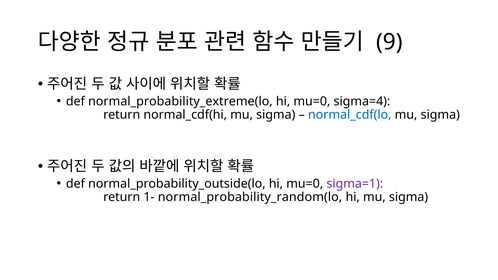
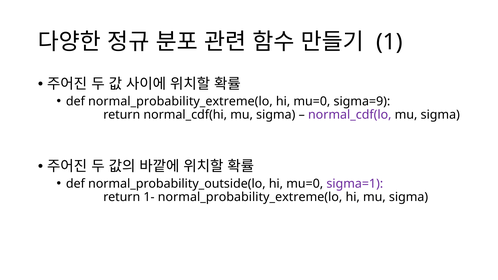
9: 9 -> 1 (389, 42)
sigma=4: sigma=4 -> sigma=9 (362, 101)
normal_cdf(lo colour: blue -> purple (350, 115)
1- normal_probability_random(lo: normal_probability_random(lo -> normal_probability_extreme(lo (250, 197)
